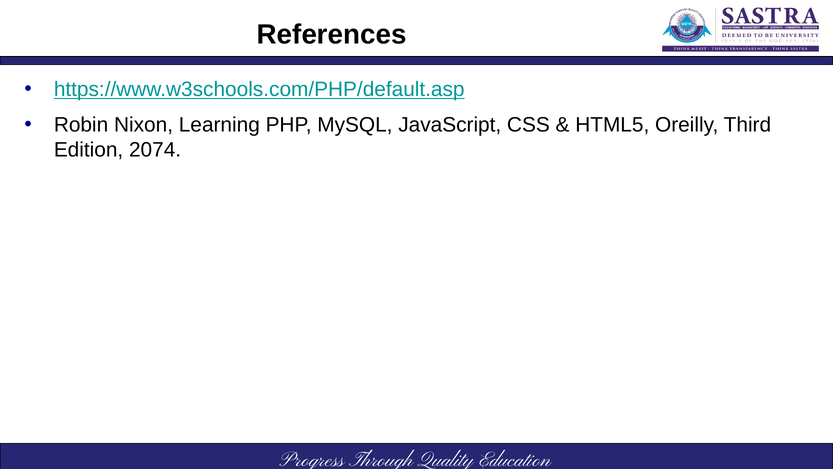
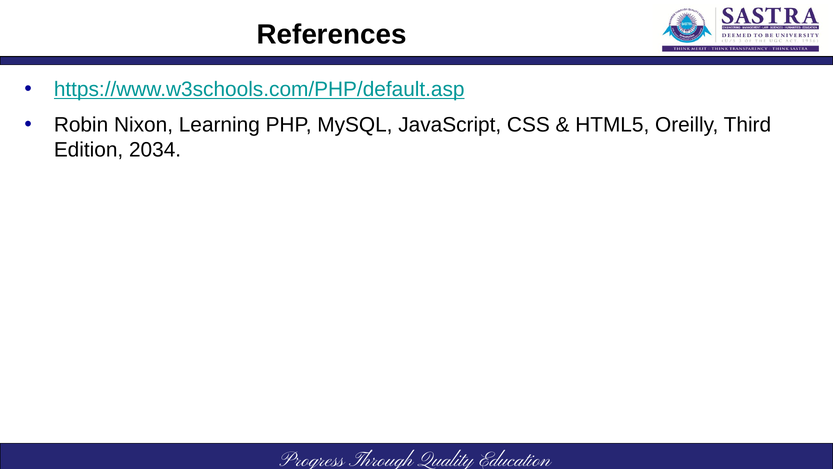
2074: 2074 -> 2034 (155, 150)
